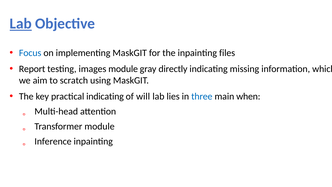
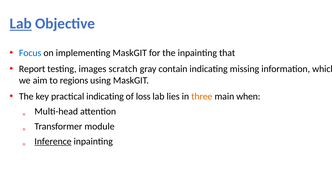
files: files -> that (227, 53)
images module: module -> scratch (123, 69)
directly: directly -> contain (173, 69)
scratch: scratch -> regions (74, 80)
will: will -> loss (143, 96)
three colour: blue -> orange (202, 96)
Inference underline: none -> present (53, 141)
